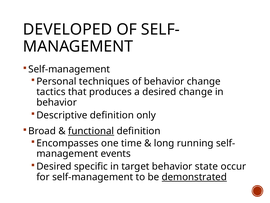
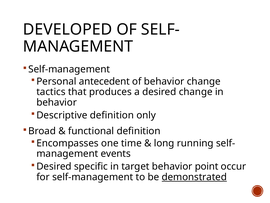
techniques: techniques -> antecedent (104, 81)
functional underline: present -> none (91, 131)
state: state -> point (207, 166)
